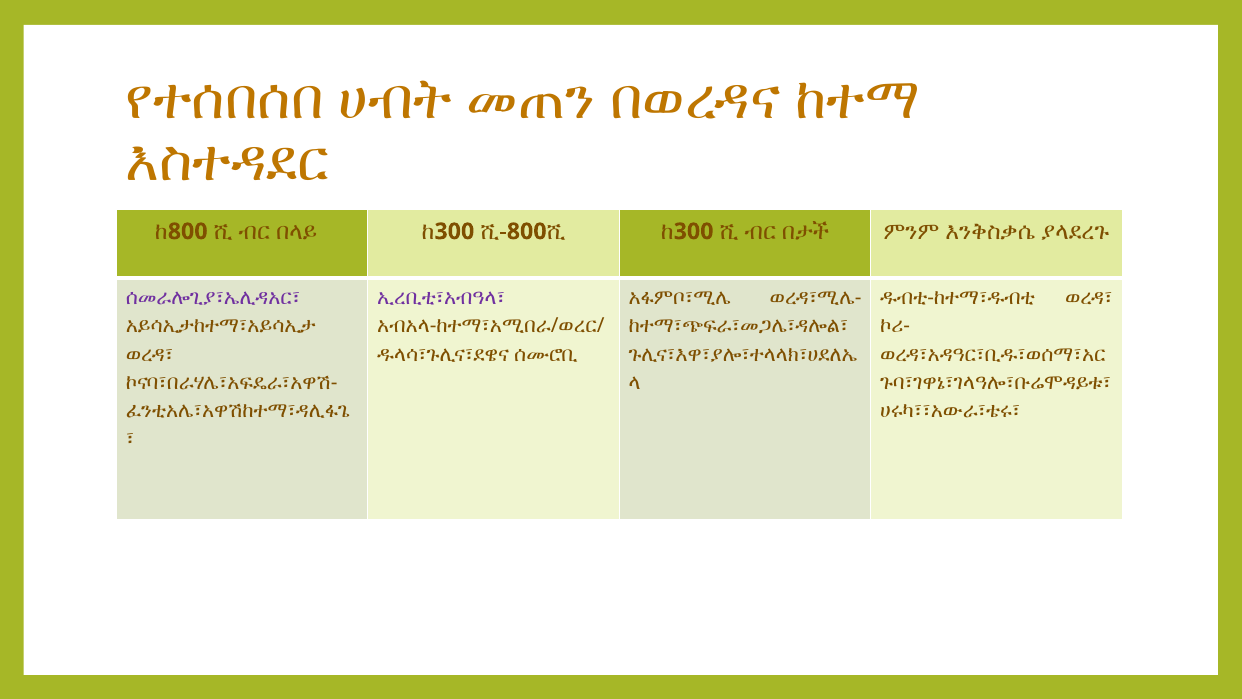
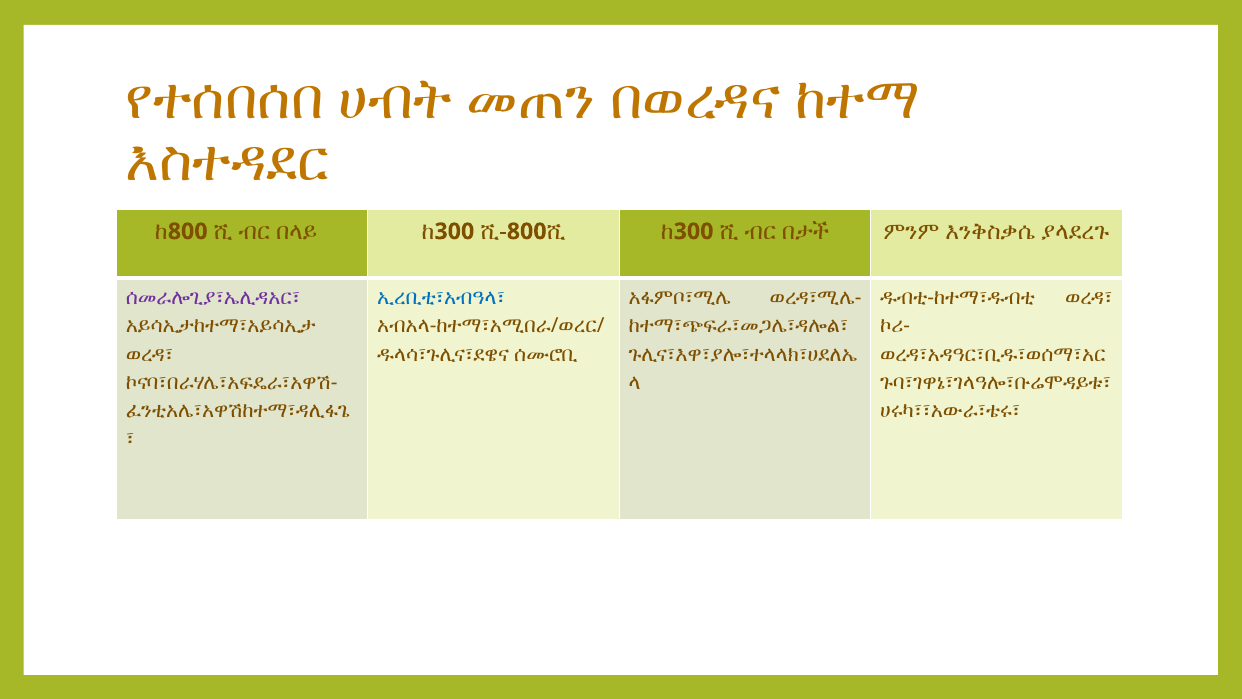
ኢረቢቲ፣አብዓላ፣ colour: purple -> blue (441, 298)
